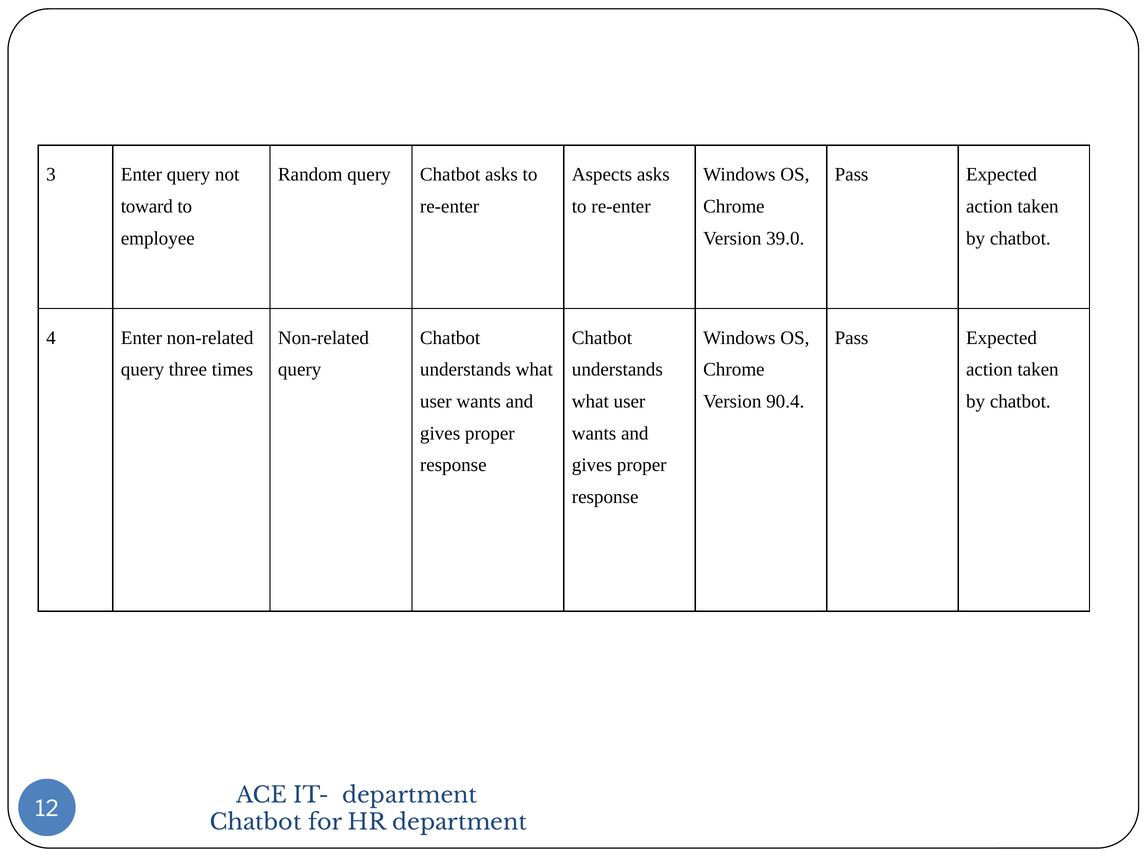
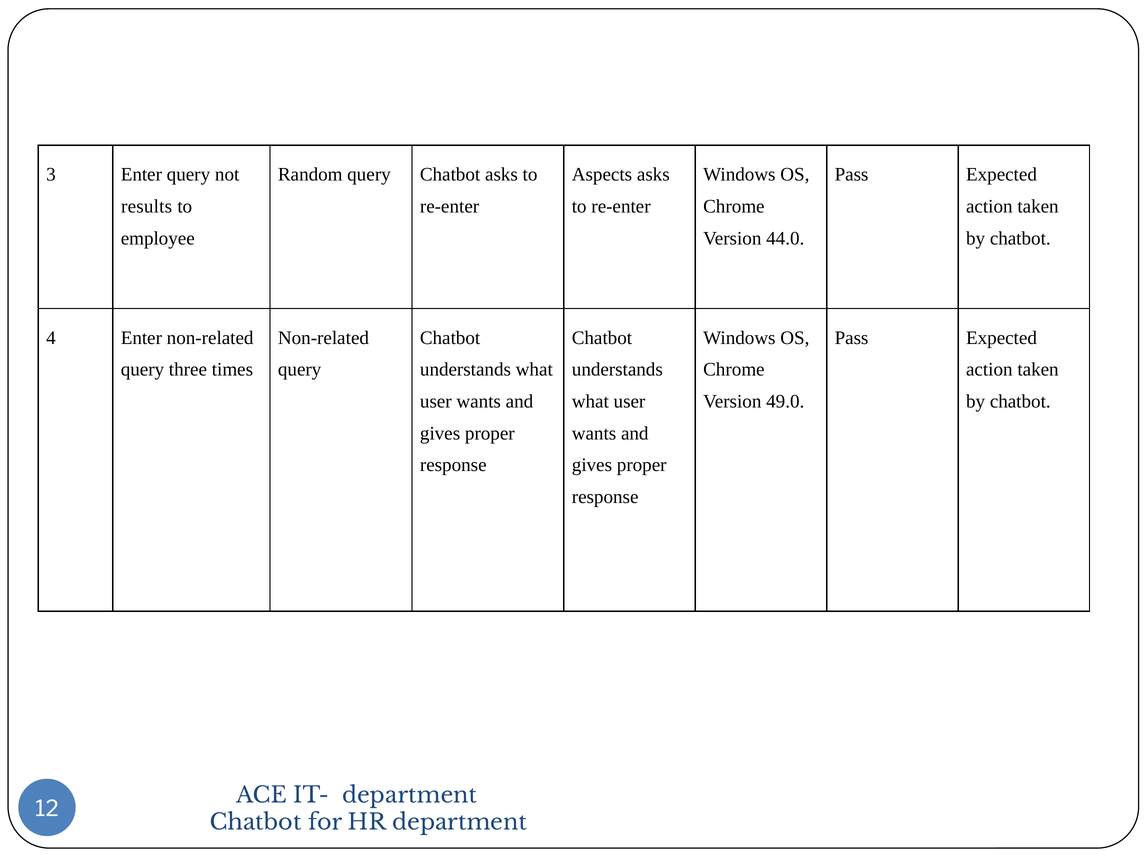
toward: toward -> results (147, 207)
39.0: 39.0 -> 44.0 (785, 238)
90.4: 90.4 -> 49.0 (785, 402)
